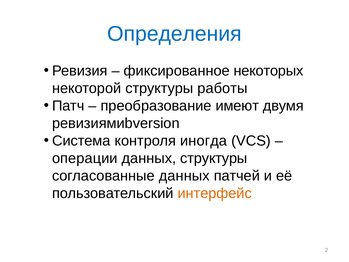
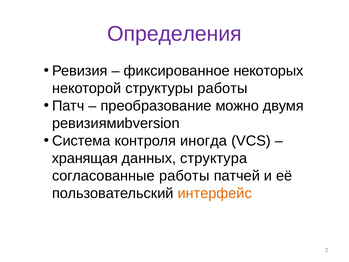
Определения colour: blue -> purple (174, 34)
имеют: имеют -> можно (237, 106)
операции: операции -> хранящая (85, 158)
данных структуры: структуры -> структура (214, 158)
согласованные данных: данных -> работы (184, 176)
